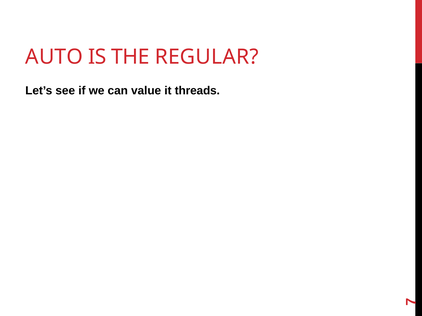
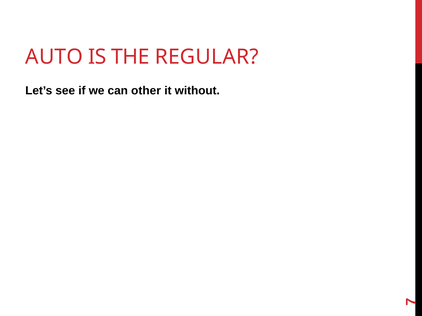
value: value -> other (146, 91)
threads: threads -> without (197, 91)
